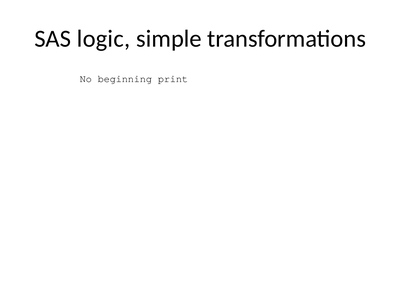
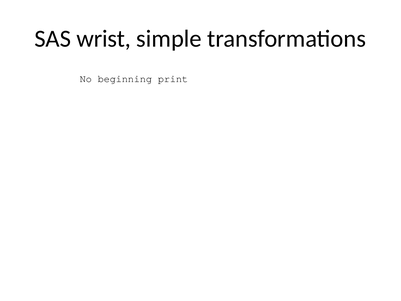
logic: logic -> wrist (104, 39)
